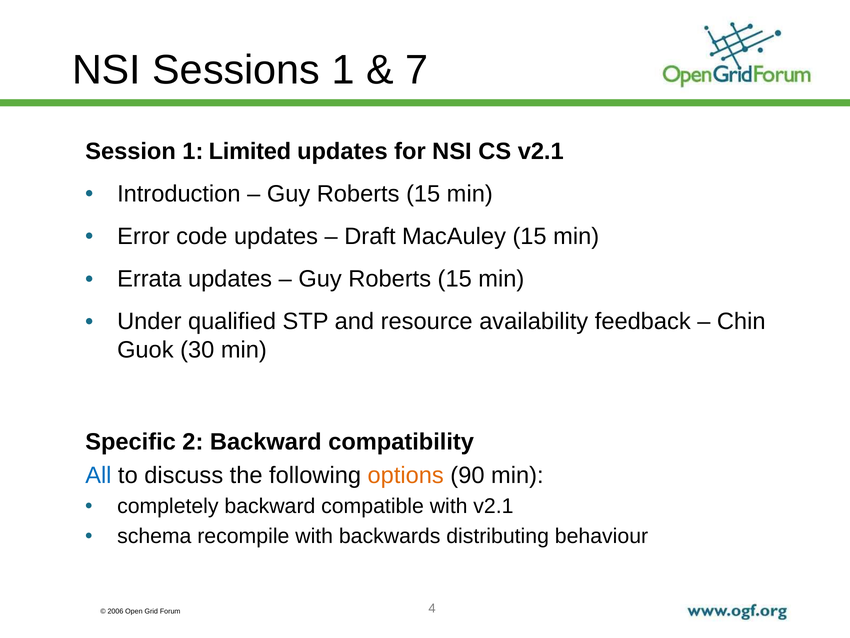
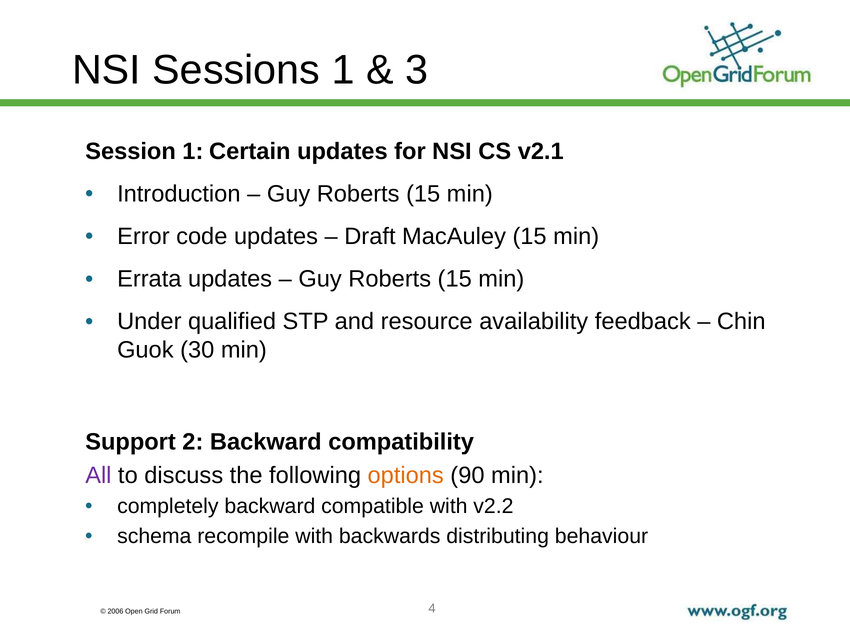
7: 7 -> 3 (417, 70)
Limited: Limited -> Certain (250, 151)
Specific: Specific -> Support (131, 442)
All colour: blue -> purple (98, 475)
with v2.1: v2.1 -> v2.2 (493, 506)
